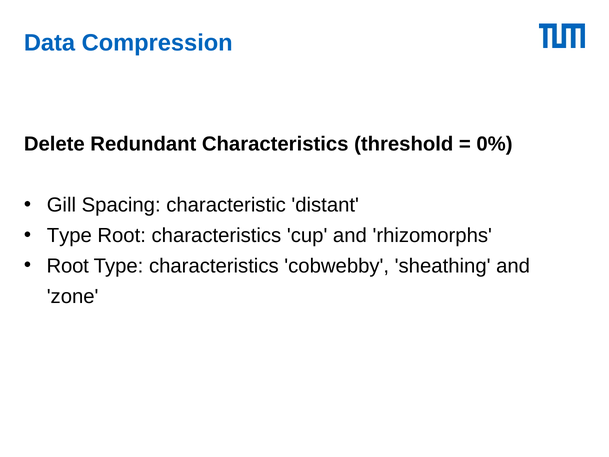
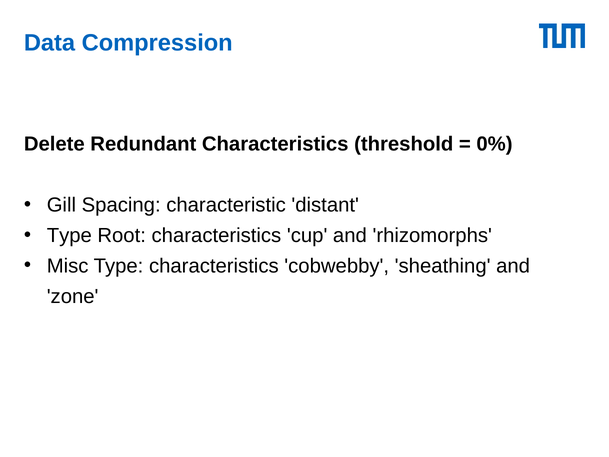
Root: Root -> Misc (68, 266)
